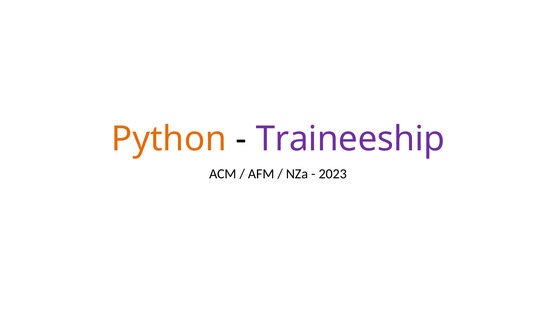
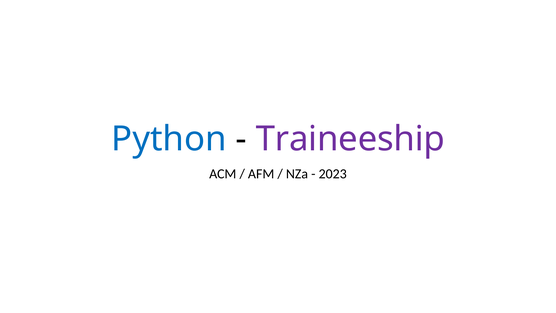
Python colour: orange -> blue (169, 139)
